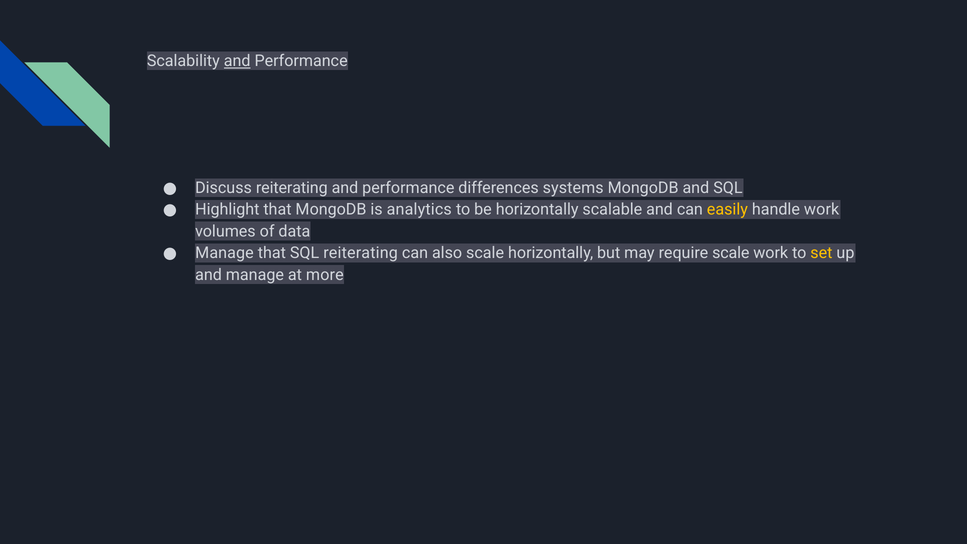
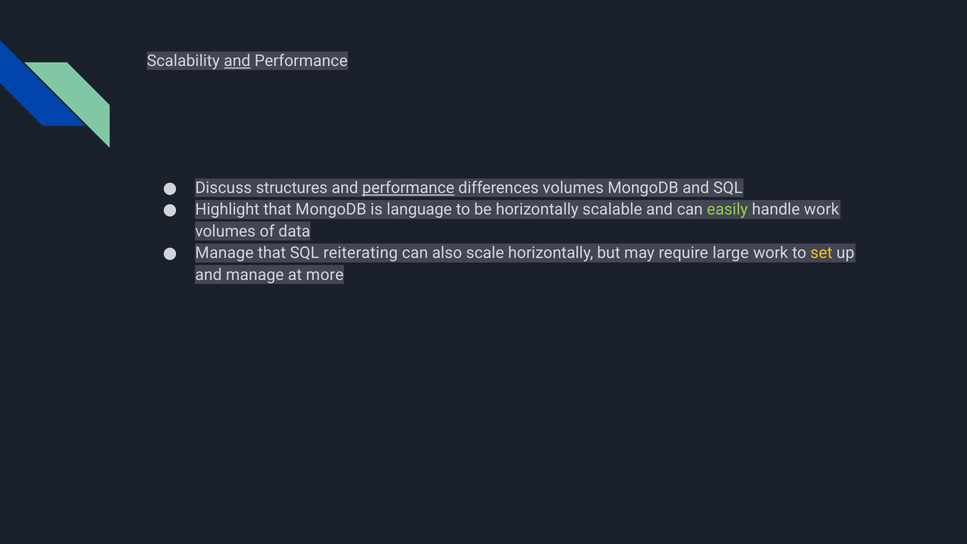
Discuss reiterating: reiterating -> structures (292, 188)
performance underline: none -> present (408, 188)
differences systems: systems -> volumes (573, 188)
analytics: analytics -> language (419, 210)
easily colour: yellow -> light green (727, 210)
require scale: scale -> large (731, 253)
